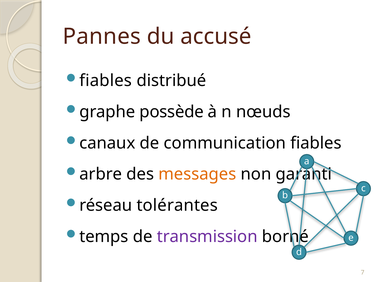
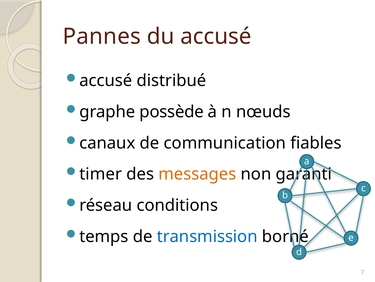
fiables: fiables -> accusé (106, 80)
arbre: arbre -> timer (101, 174)
tolérantes: tolérantes -> conditions (177, 205)
transmission colour: purple -> blue (207, 236)
